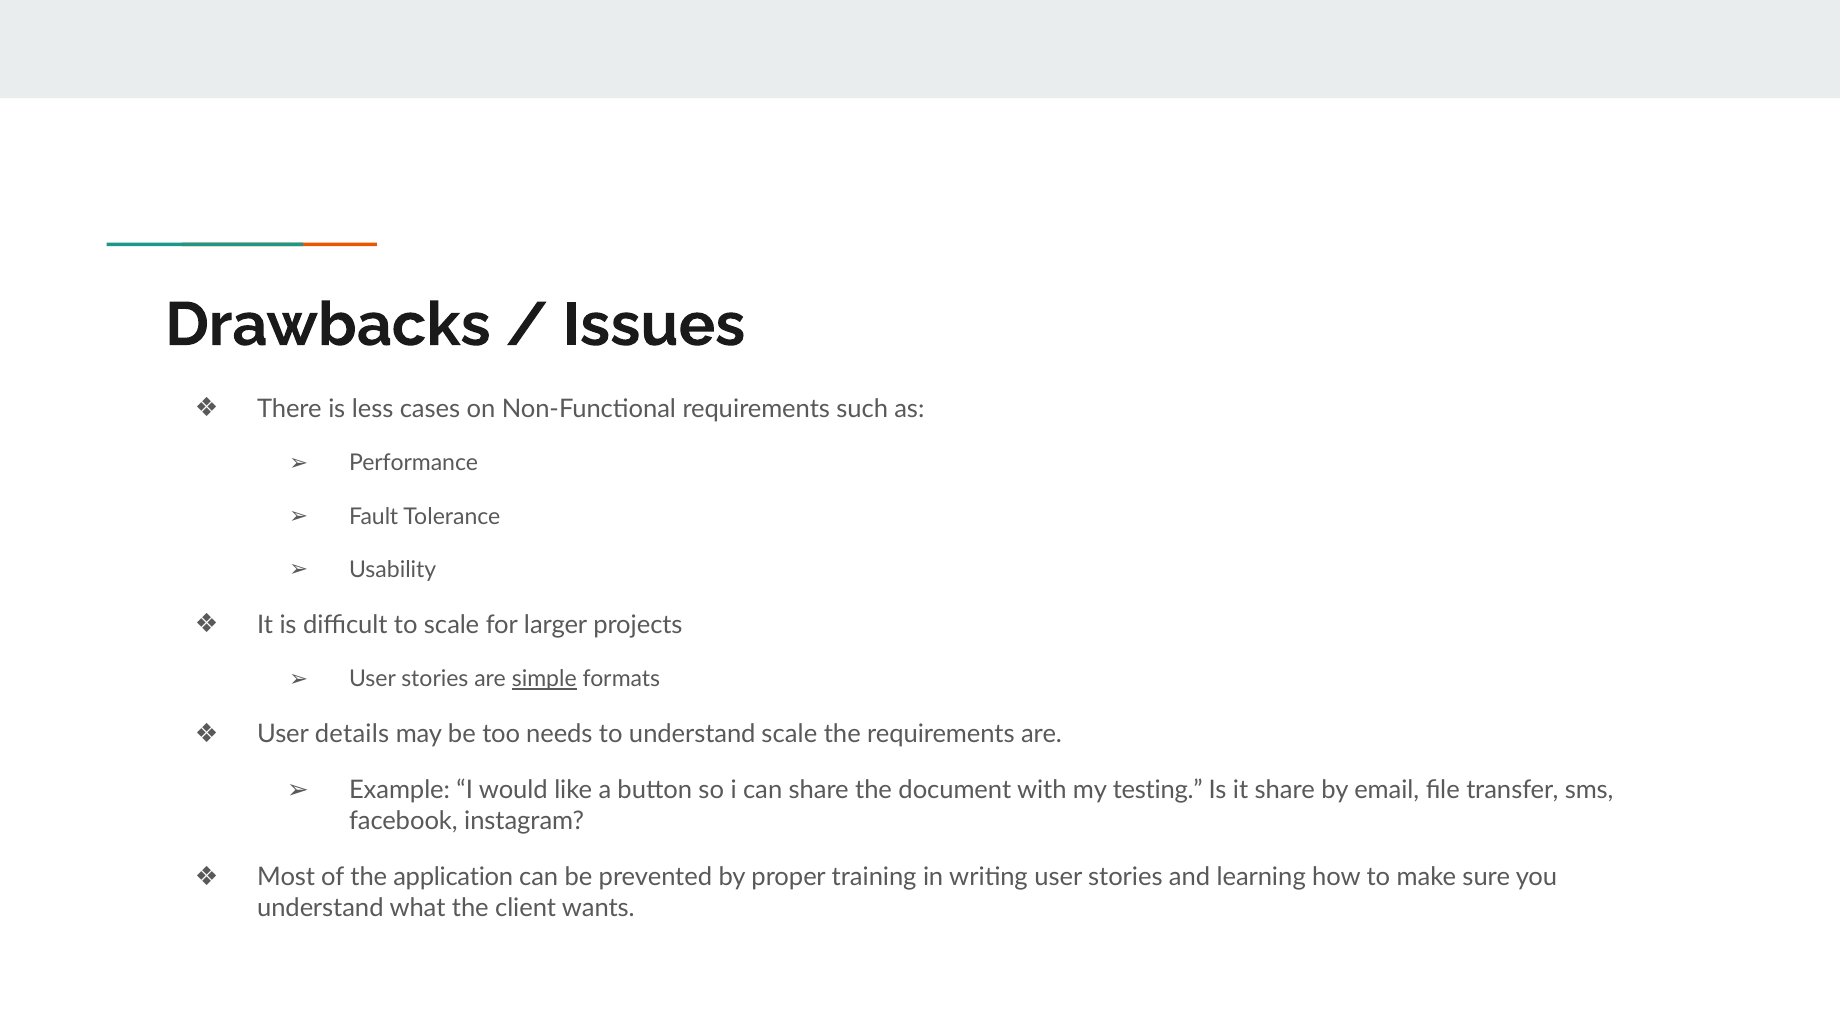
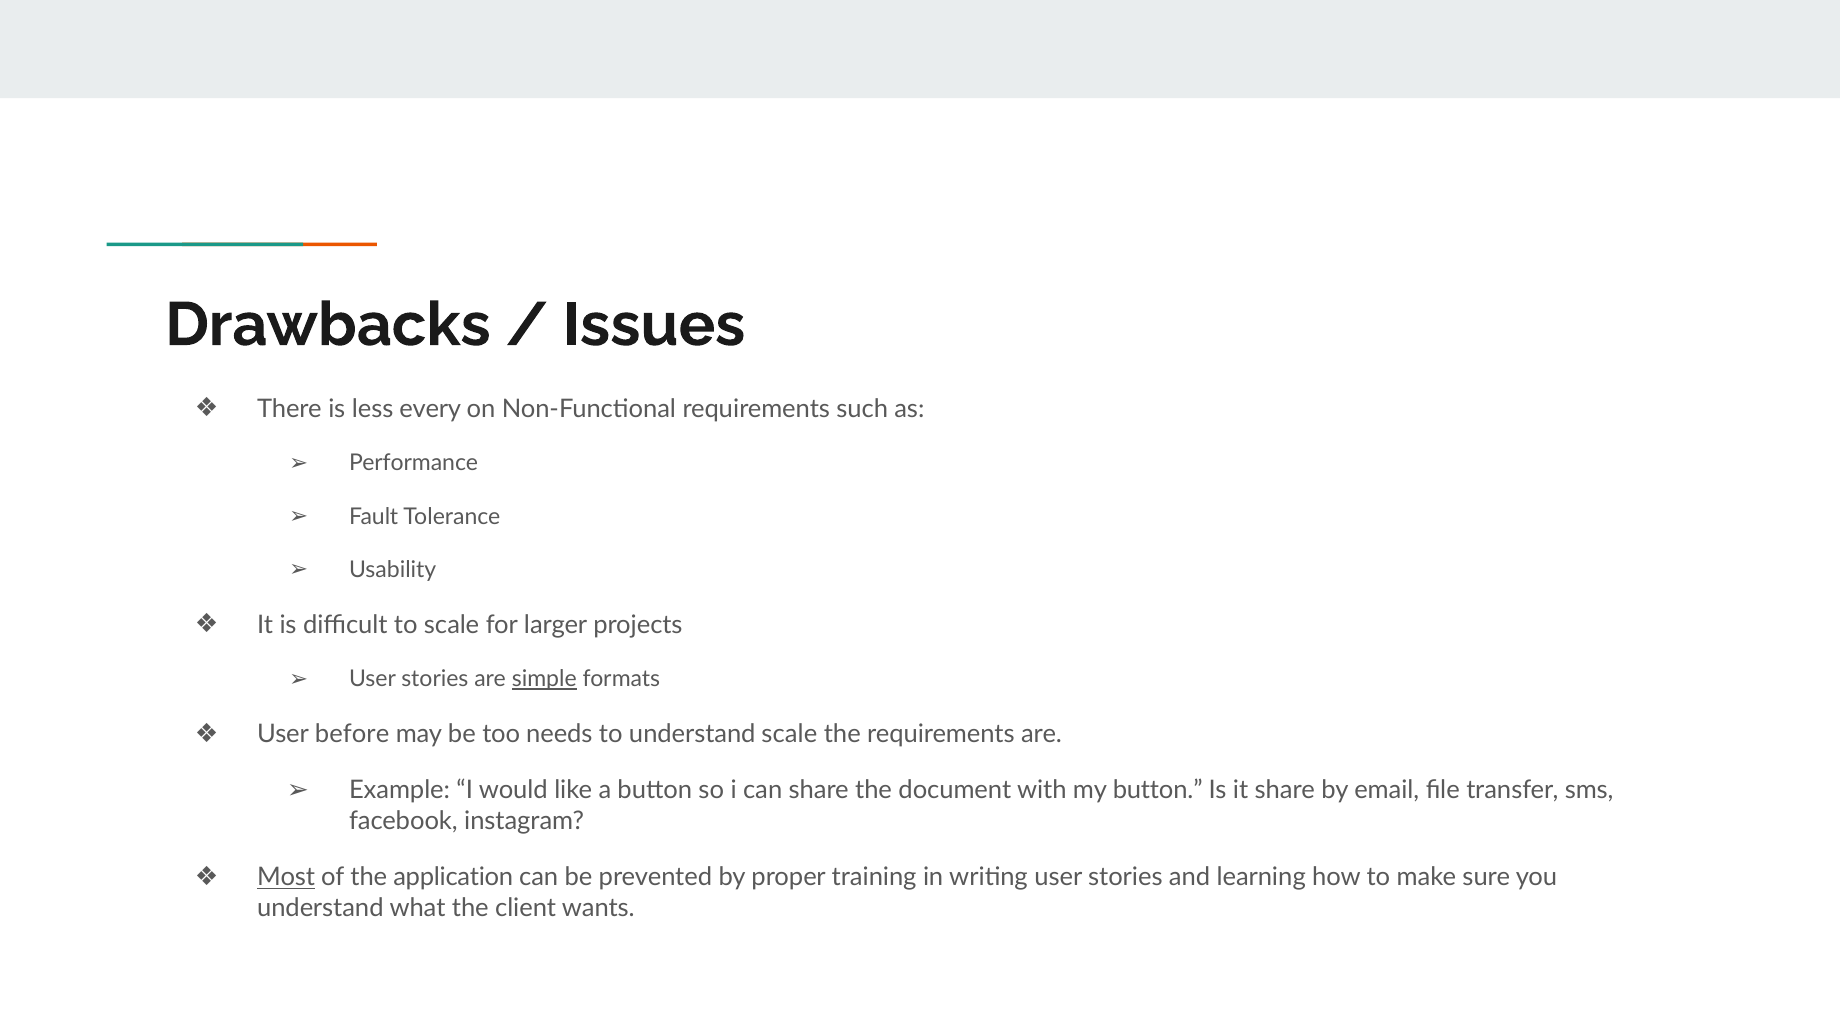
cases: cases -> every (430, 409)
details: details -> before (352, 734)
my testing: testing -> button (1158, 790)
Most underline: none -> present (286, 877)
